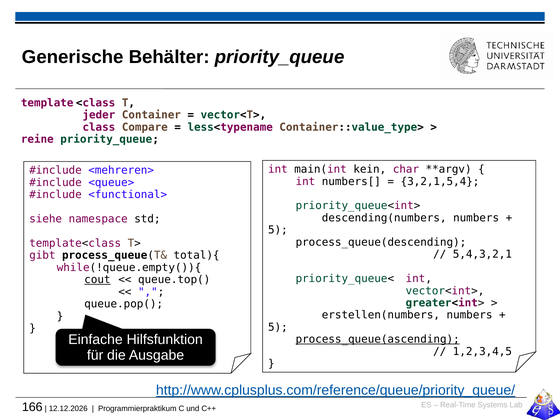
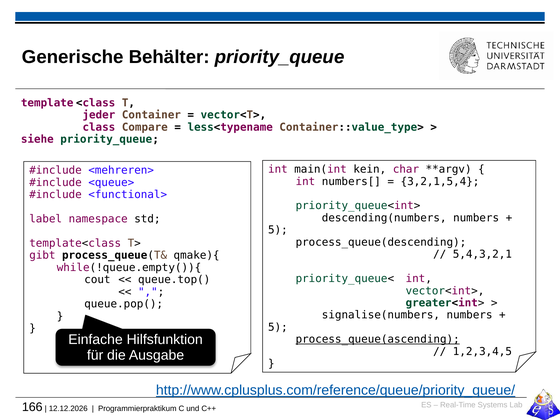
reine: reine -> siehe (37, 139)
siehe: siehe -> label (46, 219)
total){: total){ -> qmake){ (197, 255)
cout underline: present -> none (97, 280)
erstellen(numbers: erstellen(numbers -> signalise(numbers (381, 315)
